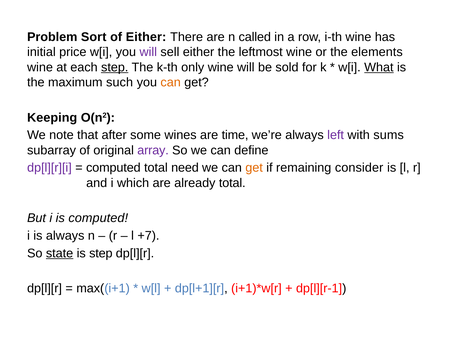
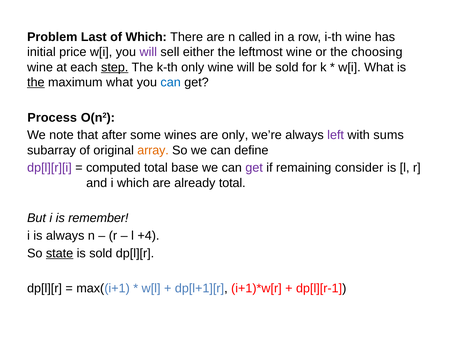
Sort: Sort -> Last (94, 37)
of Either: Either -> Which (146, 37)
elements: elements -> choosing (377, 52)
What underline: present -> none (379, 67)
the underline: none -> present (36, 82)
maximum such: such -> what (120, 82)
can colour: orange -> blue (171, 82)
Keeping: Keeping -> Process (52, 118)
are time: time -> only (235, 135)
array colour: purple -> orange (153, 150)
need: need -> base (185, 168)
get colour: orange -> purple (254, 168)
is computed: computed -> remember (98, 218)
+7: +7 -> +4 (148, 236)
is step: step -> sold (101, 253)
